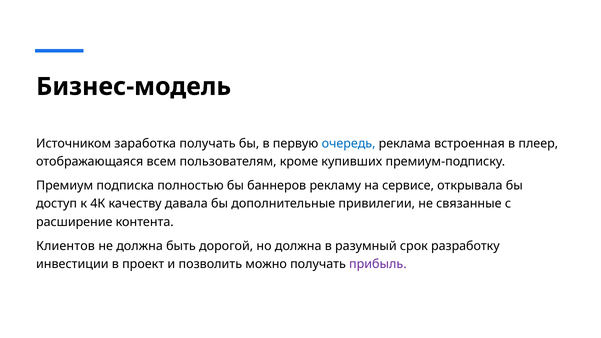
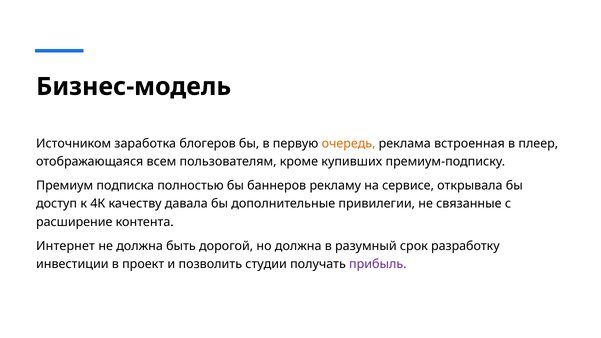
заработка получать: получать -> блогеров (208, 143)
очередь colour: blue -> orange (349, 143)
Клиентов: Клиентов -> Интернет (66, 246)
можно: можно -> студии (266, 264)
